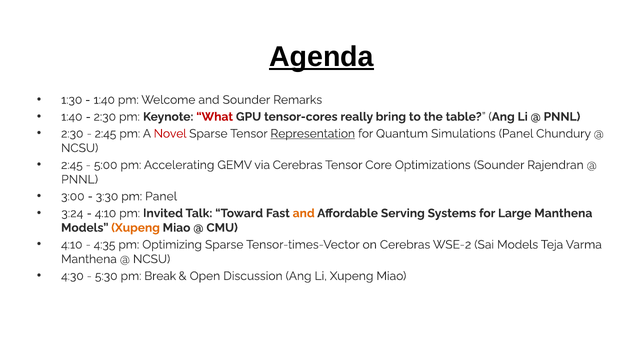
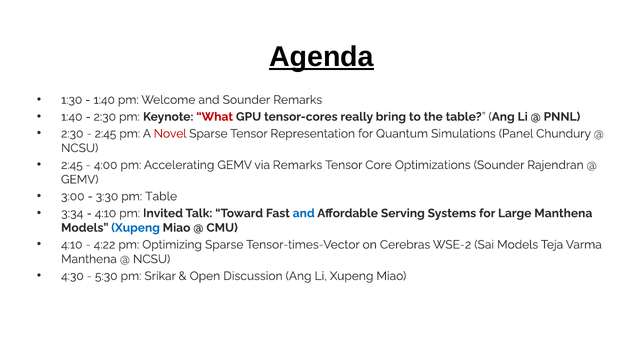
Representation underline: present -> none (313, 133)
5:00: 5:00 -> 4:00 (106, 165)
via Cerebras: Cerebras -> Remarks (297, 165)
PNNL: PNNL -> GEMV (80, 179)
pm Panel: Panel -> Table (161, 196)
3:24: 3:24 -> 3:34 (72, 213)
and colour: orange -> blue (304, 213)
Xupeng colour: orange -> blue (136, 228)
4:35: 4:35 -> 4:22 (104, 244)
Break: Break -> Srikar (160, 276)
